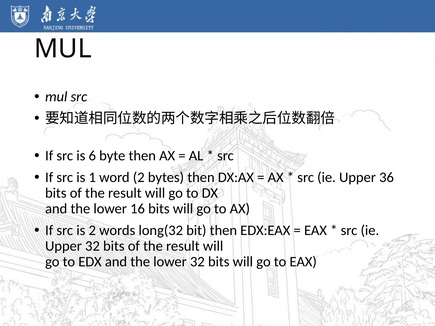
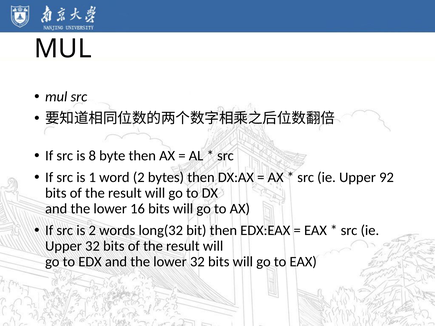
6: 6 -> 8 (92, 156)
36: 36 -> 92 (387, 178)
